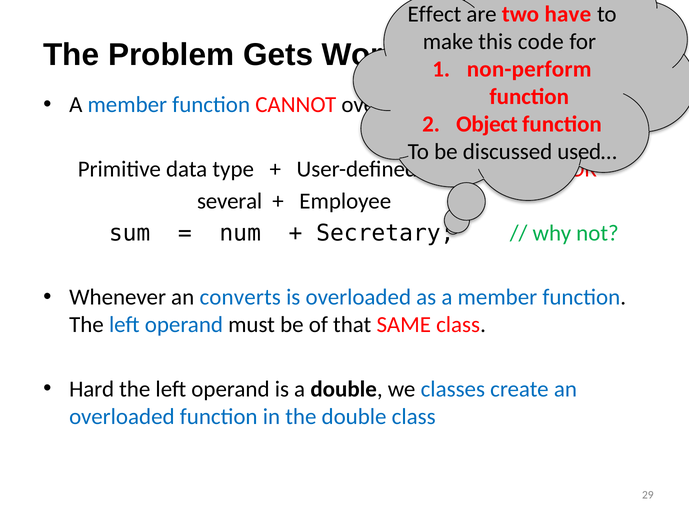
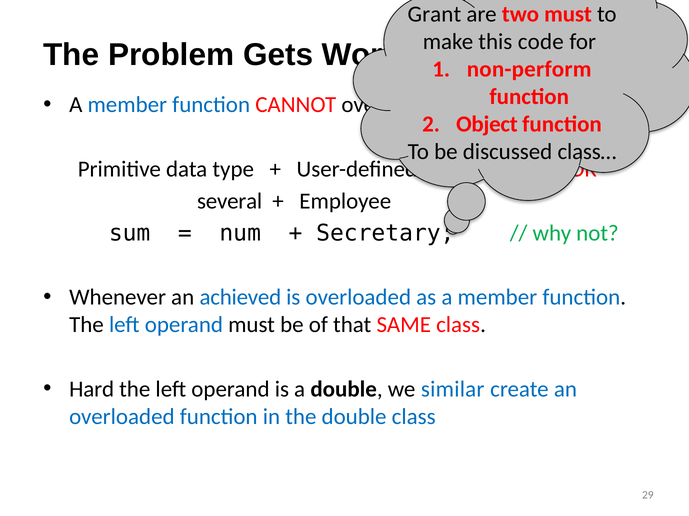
Effect: Effect -> Grant (434, 14)
two have: have -> must (568, 14)
used…: used… -> class… (587, 152)
converts: converts -> achieved (240, 298)
classes: classes -> similar (453, 390)
